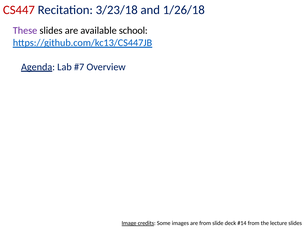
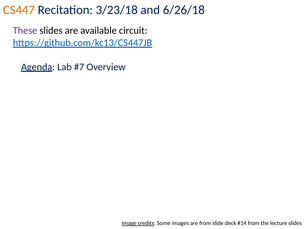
CS447 colour: red -> orange (19, 10)
1/26/18: 1/26/18 -> 6/26/18 (184, 10)
school: school -> circuit (133, 31)
